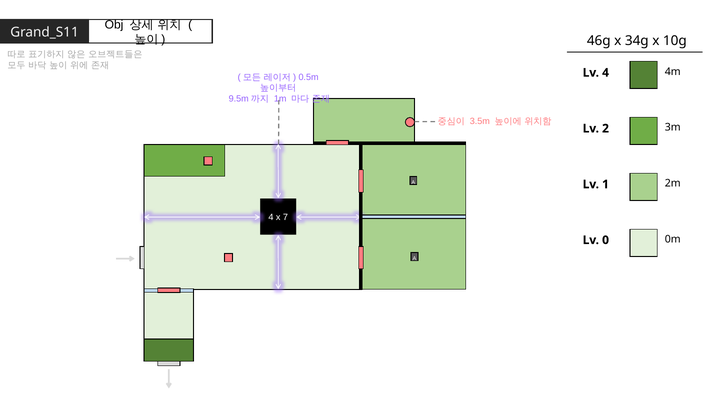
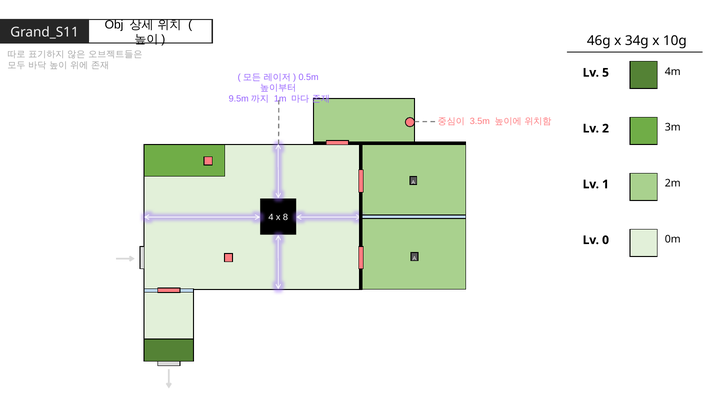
Lv 4: 4 -> 5 (606, 73)
7: 7 -> 8 (285, 217)
